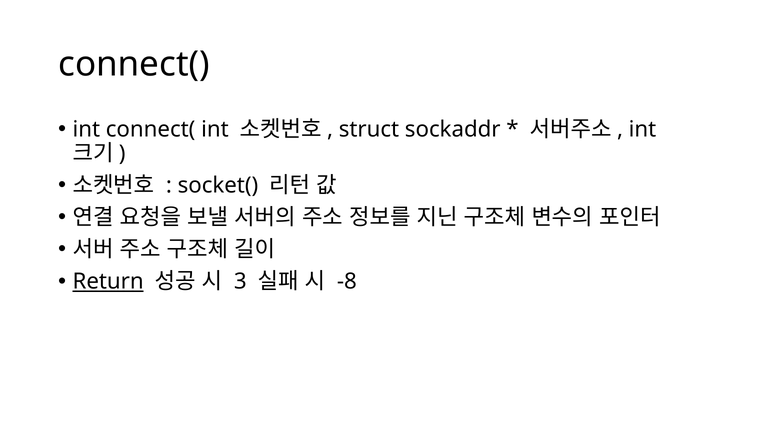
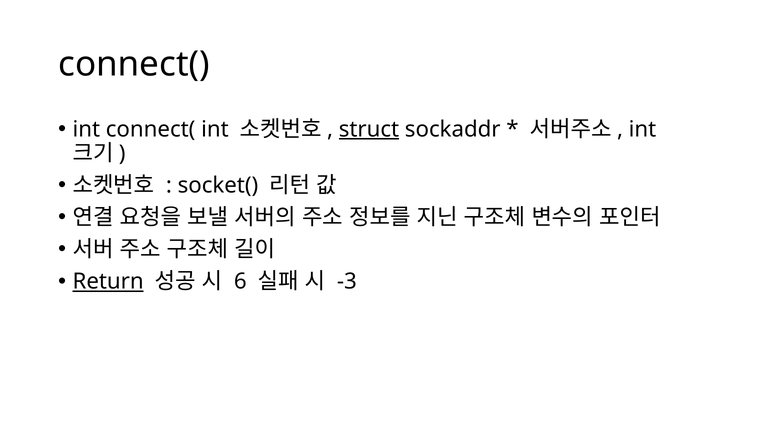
struct underline: none -> present (369, 129)
3: 3 -> 6 (240, 281)
-8: -8 -> -3 (347, 281)
